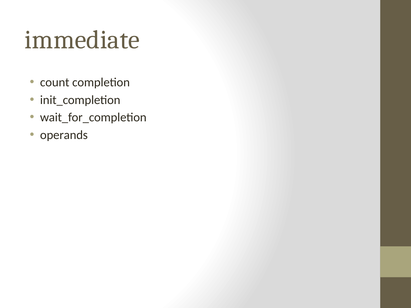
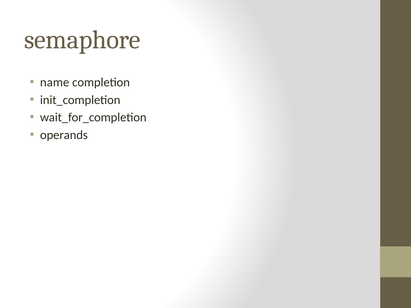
immediate: immediate -> semaphore (82, 40)
count: count -> name (55, 82)
